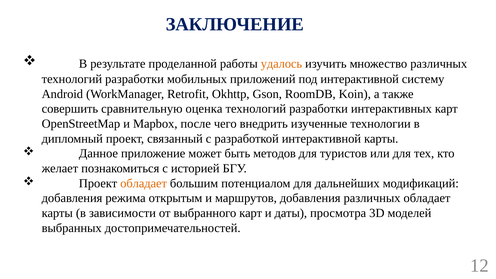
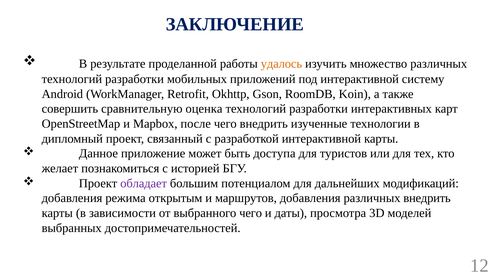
методов: методов -> доступа (274, 154)
обладает colour: orange -> purple (144, 183)
различных обладает: обладает -> внедрить (427, 198)
выбранного карт: карт -> чего (251, 213)
